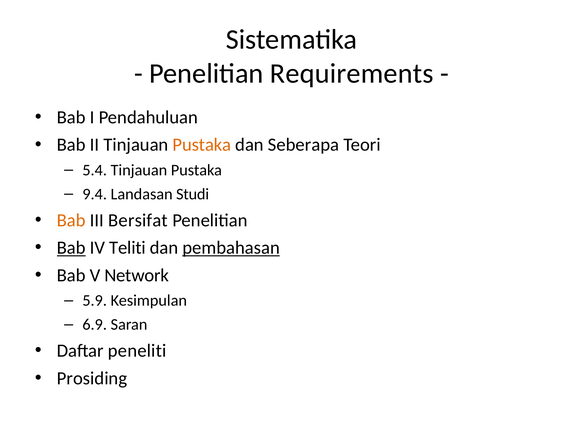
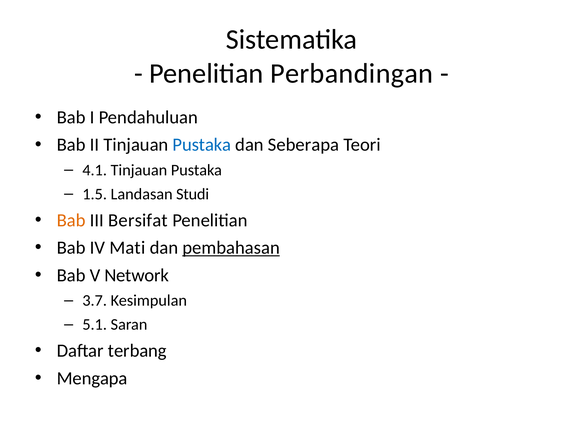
Requirements: Requirements -> Perbandingan (352, 73)
Pustaka colour: orange -> blue (202, 145)
5.4: 5.4 -> 4.1 (95, 170)
9.4: 9.4 -> 1.5 (95, 194)
Bab underline: present -> none (71, 248)
Teliti: Teliti -> Mati (127, 248)
5.9: 5.9 -> 3.7 (95, 301)
6.9: 6.9 -> 5.1 (95, 325)
peneliti: peneliti -> terbang (137, 351)
Prosiding: Prosiding -> Mengapa (92, 378)
